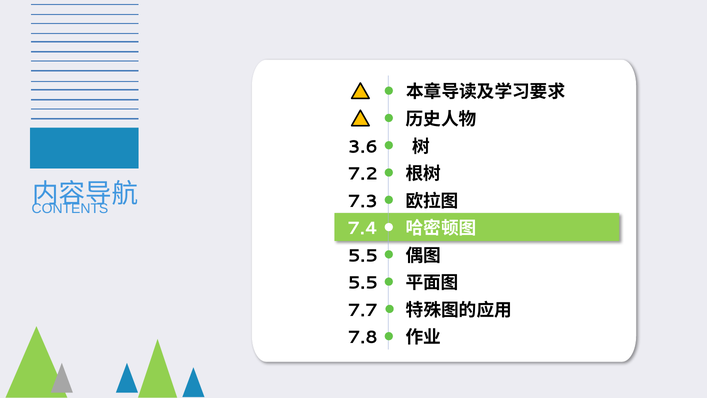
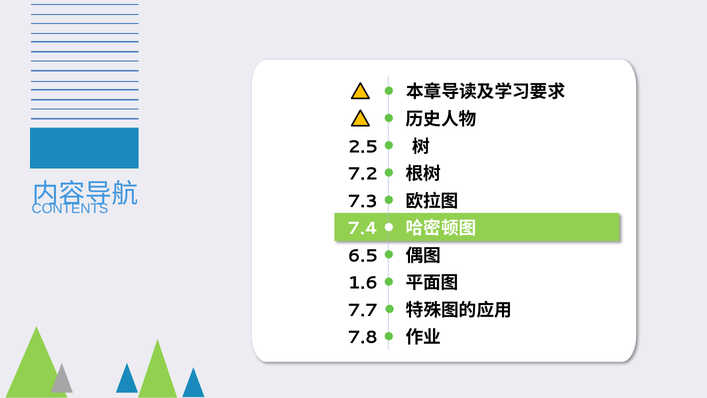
3.6: 3.6 -> 2.5 (363, 147)
5.5: 5.5 -> 6.5 (363, 256)
5.5: 5.5 -> 1.6 (363, 283)
